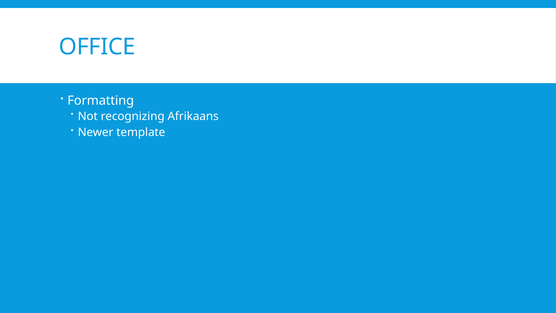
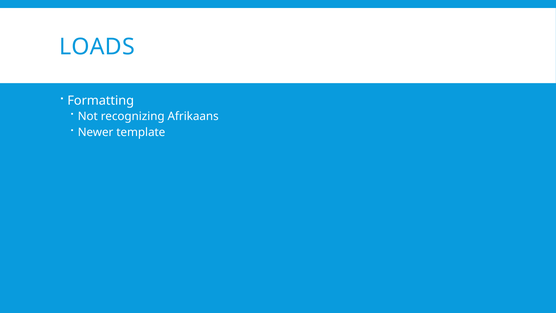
OFFICE: OFFICE -> LOADS (97, 47)
